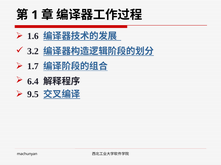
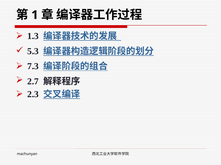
1.6: 1.6 -> 1.3 (33, 36)
3.2: 3.2 -> 5.3 (33, 51)
1.7: 1.7 -> 7.3 (33, 67)
6.4: 6.4 -> 2.7 (33, 82)
9.5: 9.5 -> 2.3 (33, 95)
